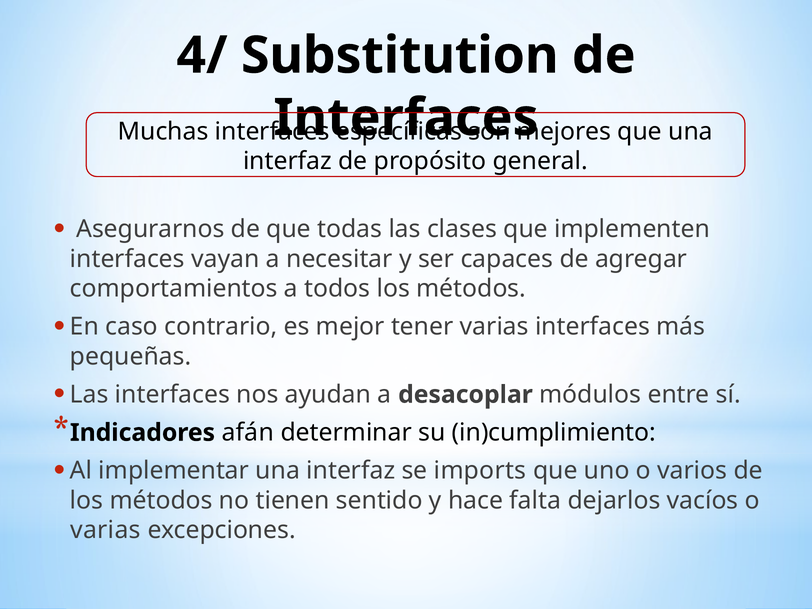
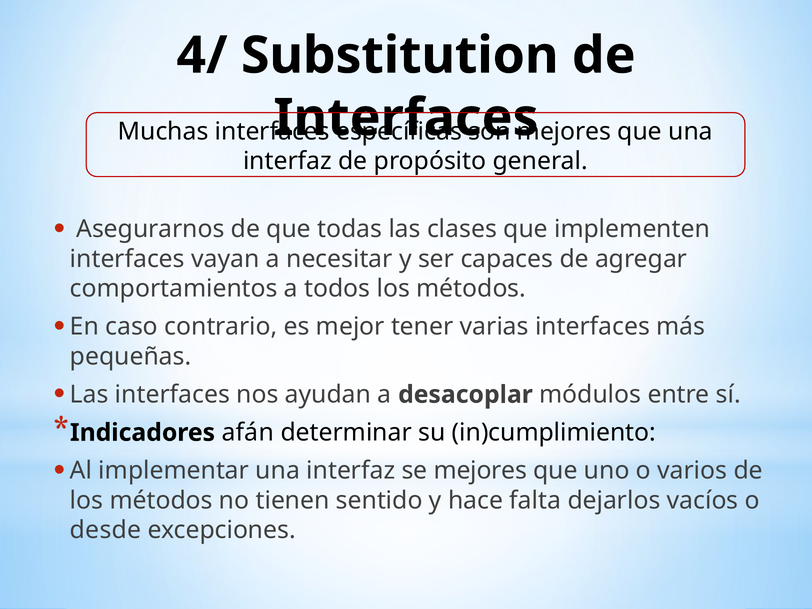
se imports: imports -> mejores (480, 471)
varias: varias -> desde (105, 530)
